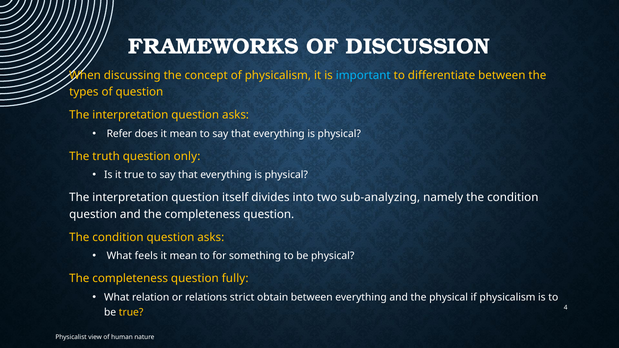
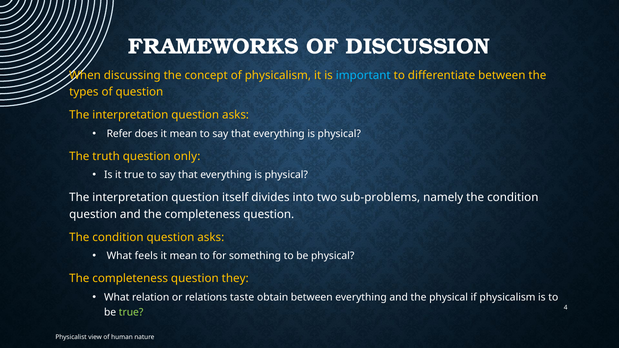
sub-analyzing: sub-analyzing -> sub-problems (380, 198)
fully: fully -> they (235, 279)
strict: strict -> taste (242, 297)
true colour: yellow -> light green (131, 312)
